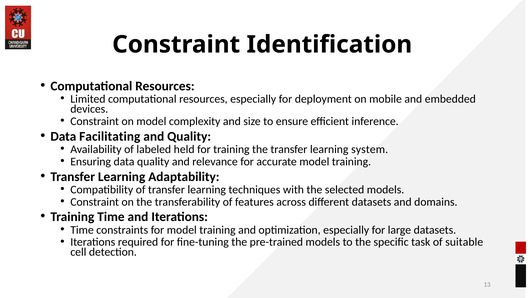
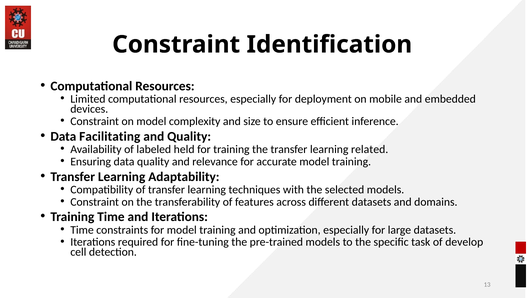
system: system -> related (370, 150)
suitable: suitable -> develop (464, 243)
